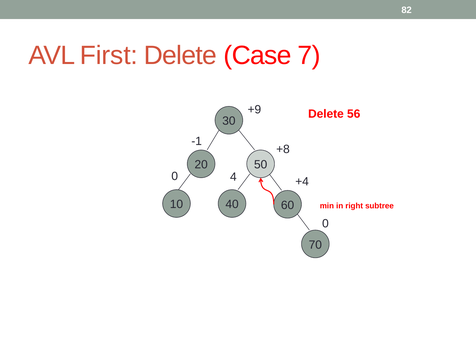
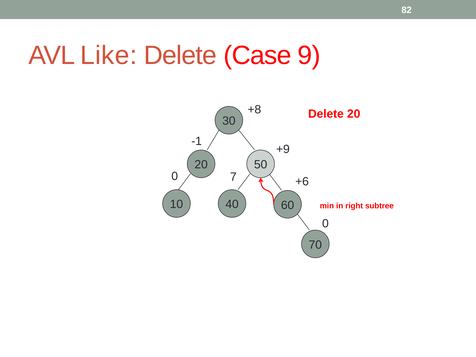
First: First -> Like (109, 55)
7: 7 -> 9 (309, 55)
+9: +9 -> +8 (254, 109)
Delete 56: 56 -> 20 (354, 114)
+8: +8 -> +9 (283, 149)
4: 4 -> 7 (233, 177)
+4: +4 -> +6 (302, 182)
